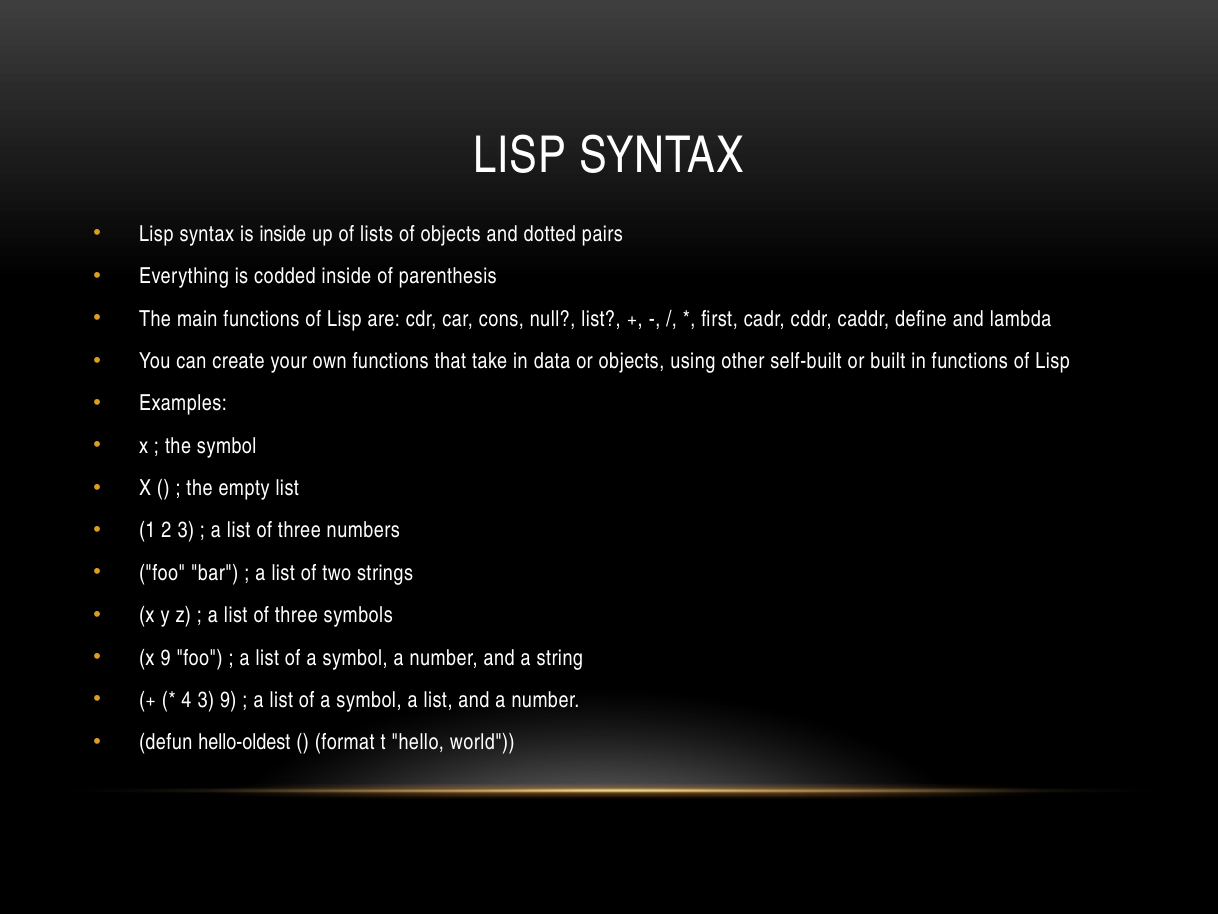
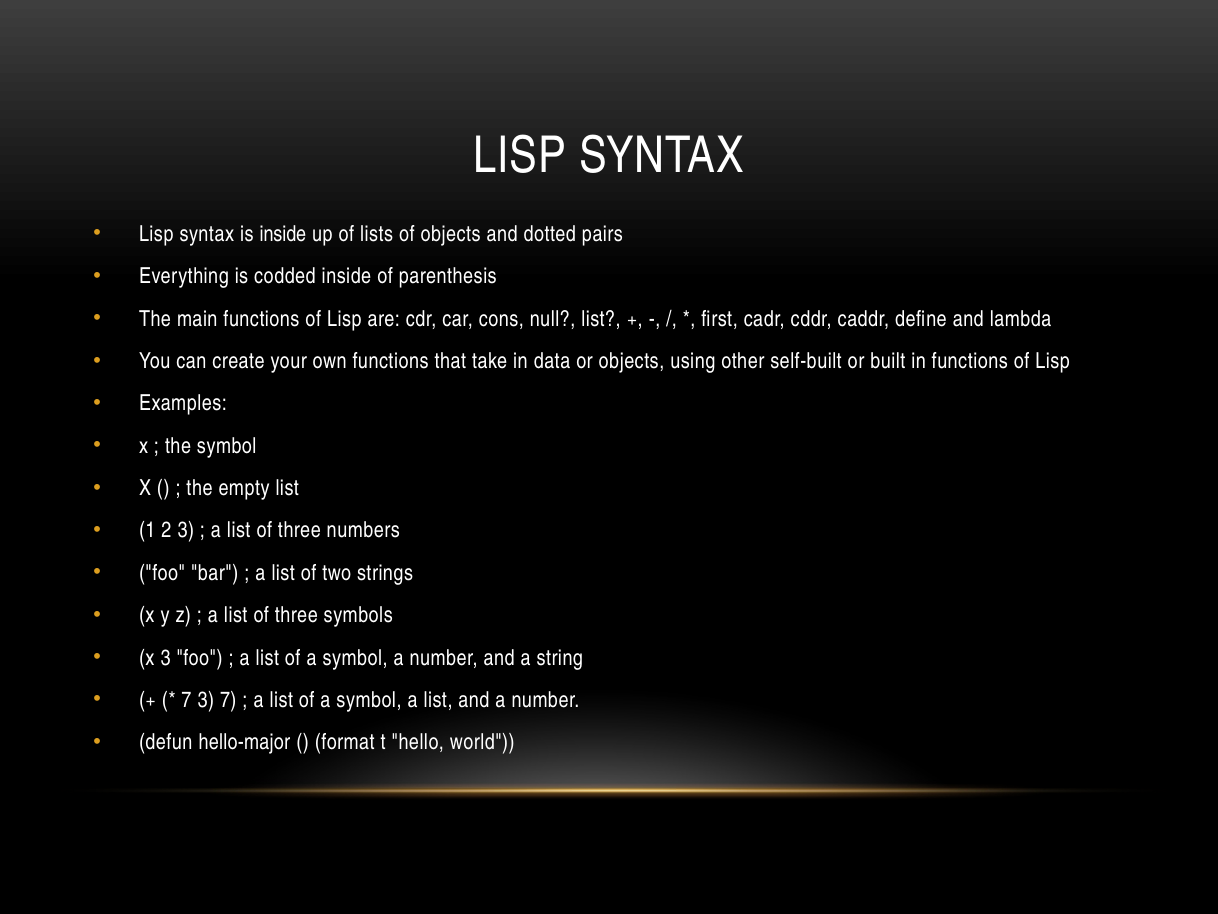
x 9: 9 -> 3 (166, 657)
4: 4 -> 7 (187, 700)
3 9: 9 -> 7 (228, 700)
hello-oldest: hello-oldest -> hello-major (244, 742)
